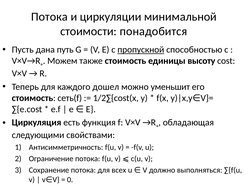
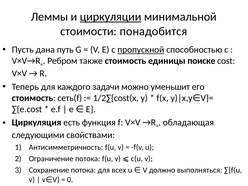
Потока: Потока -> Леммы (50, 17)
циркуляции underline: none -> present (111, 17)
Можем: Можем -> Ребром (62, 61)
высоту: высоту -> поиске (201, 61)
дошел: дошел -> задачи (106, 87)
